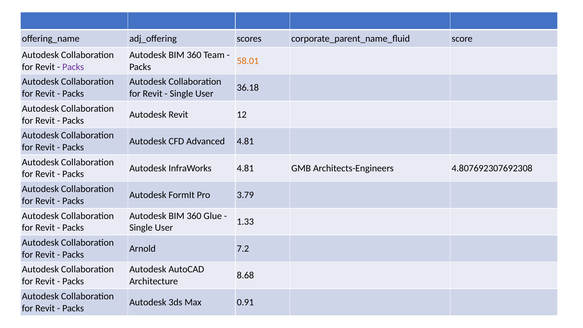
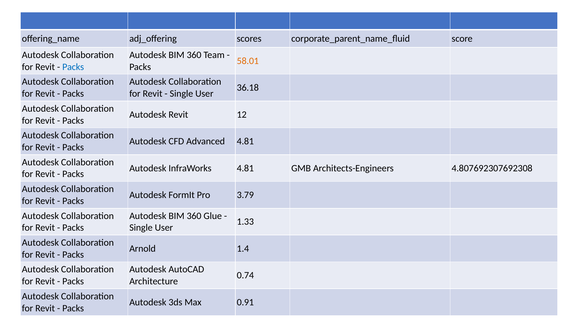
Packs colour: purple -> blue (73, 67)
7.2: 7.2 -> 1.4 (243, 249)
8.68: 8.68 -> 0.74 (245, 275)
